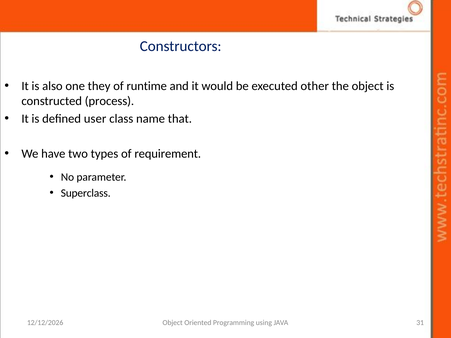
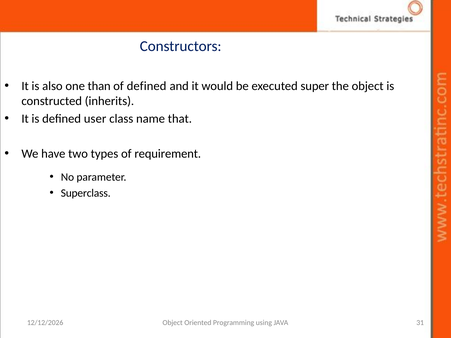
they: they -> than (99, 86)
of runtime: runtime -> defined (147, 86)
other: other -> super (315, 86)
process: process -> inherits (109, 101)
